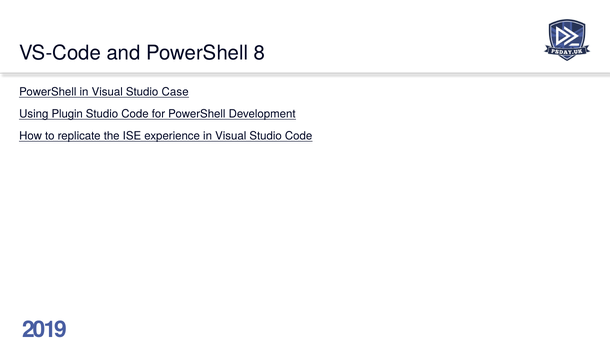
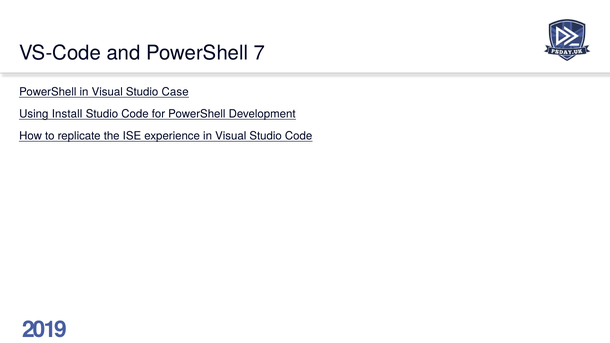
8: 8 -> 7 (260, 53)
Plugin: Plugin -> Install (67, 114)
